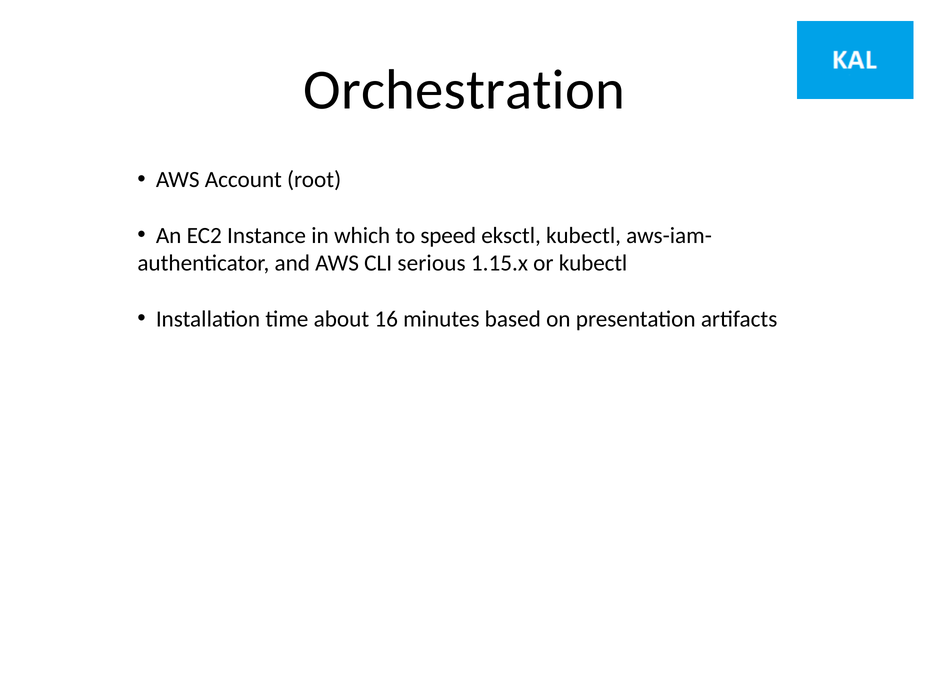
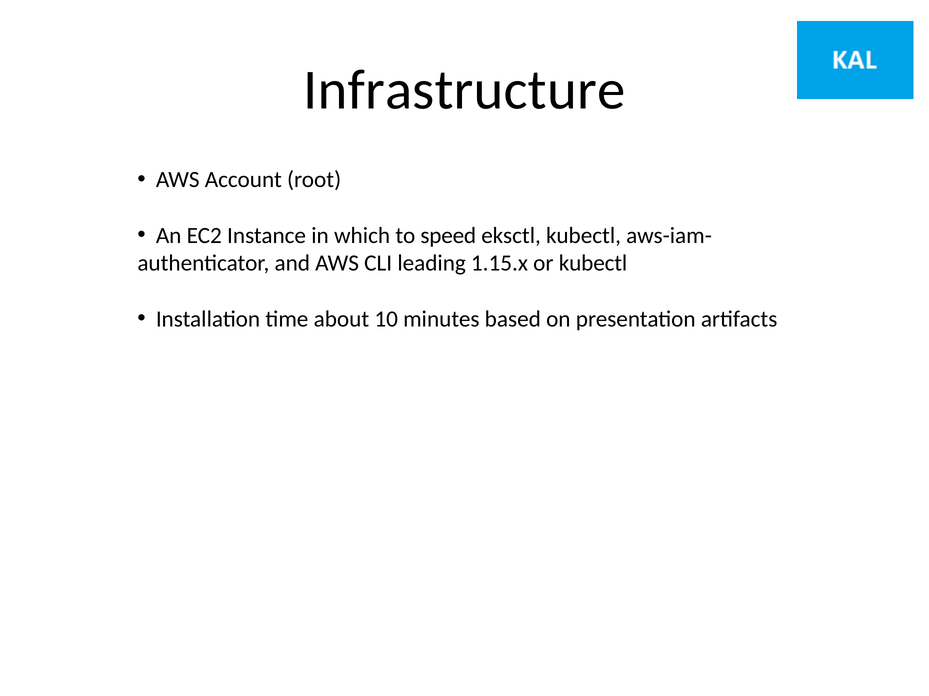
Orchestration: Orchestration -> Infrastructure (464, 90)
serious: serious -> leading (432, 264)
16: 16 -> 10 (386, 319)
